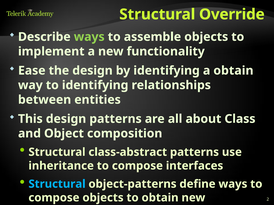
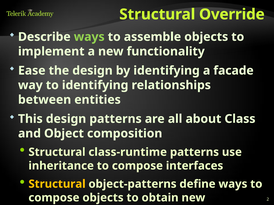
a obtain: obtain -> facade (234, 71)
class-abstract: class-abstract -> class-runtime (128, 152)
Structural colour: light blue -> yellow (57, 184)
